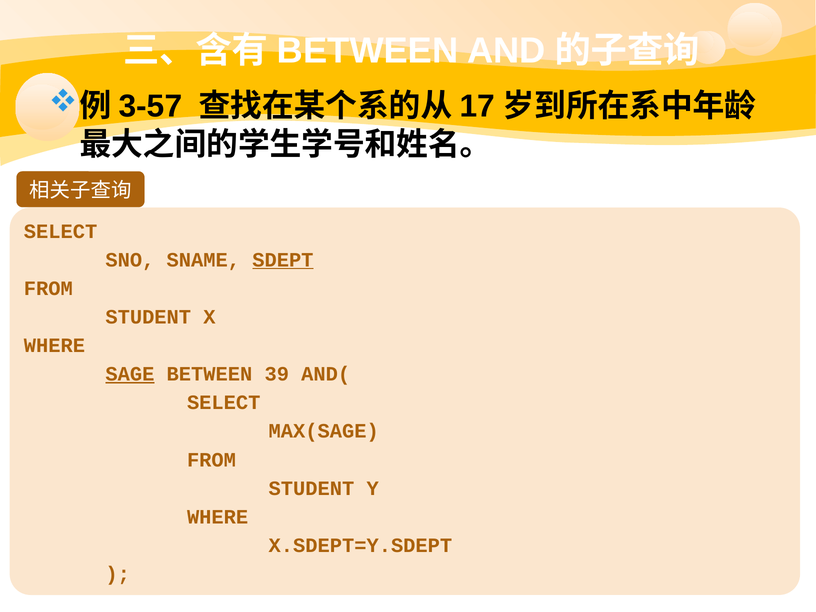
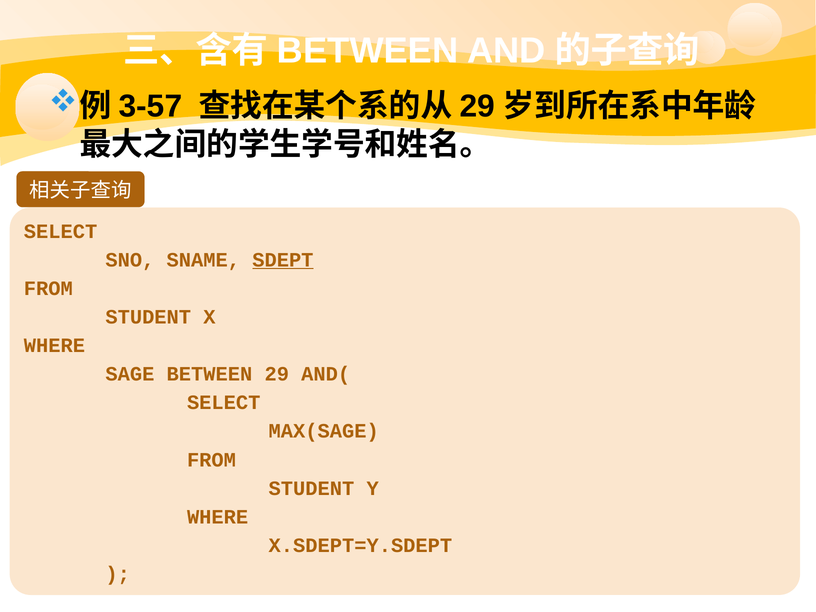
17: 17 -> 29 (477, 106)
SAGE underline: present -> none (130, 374)
BETWEEN 39: 39 -> 29 (277, 374)
